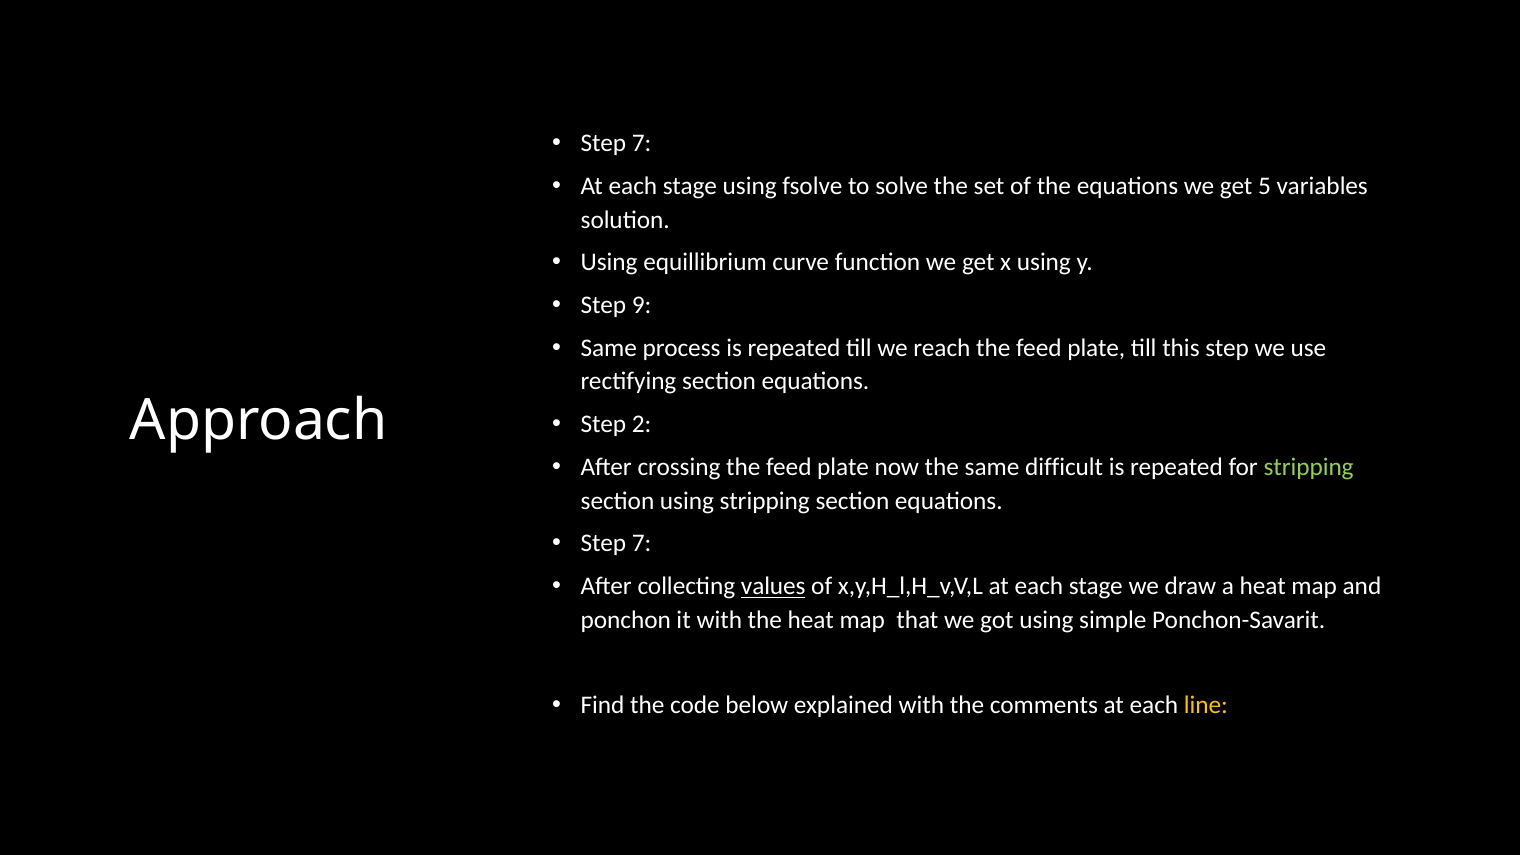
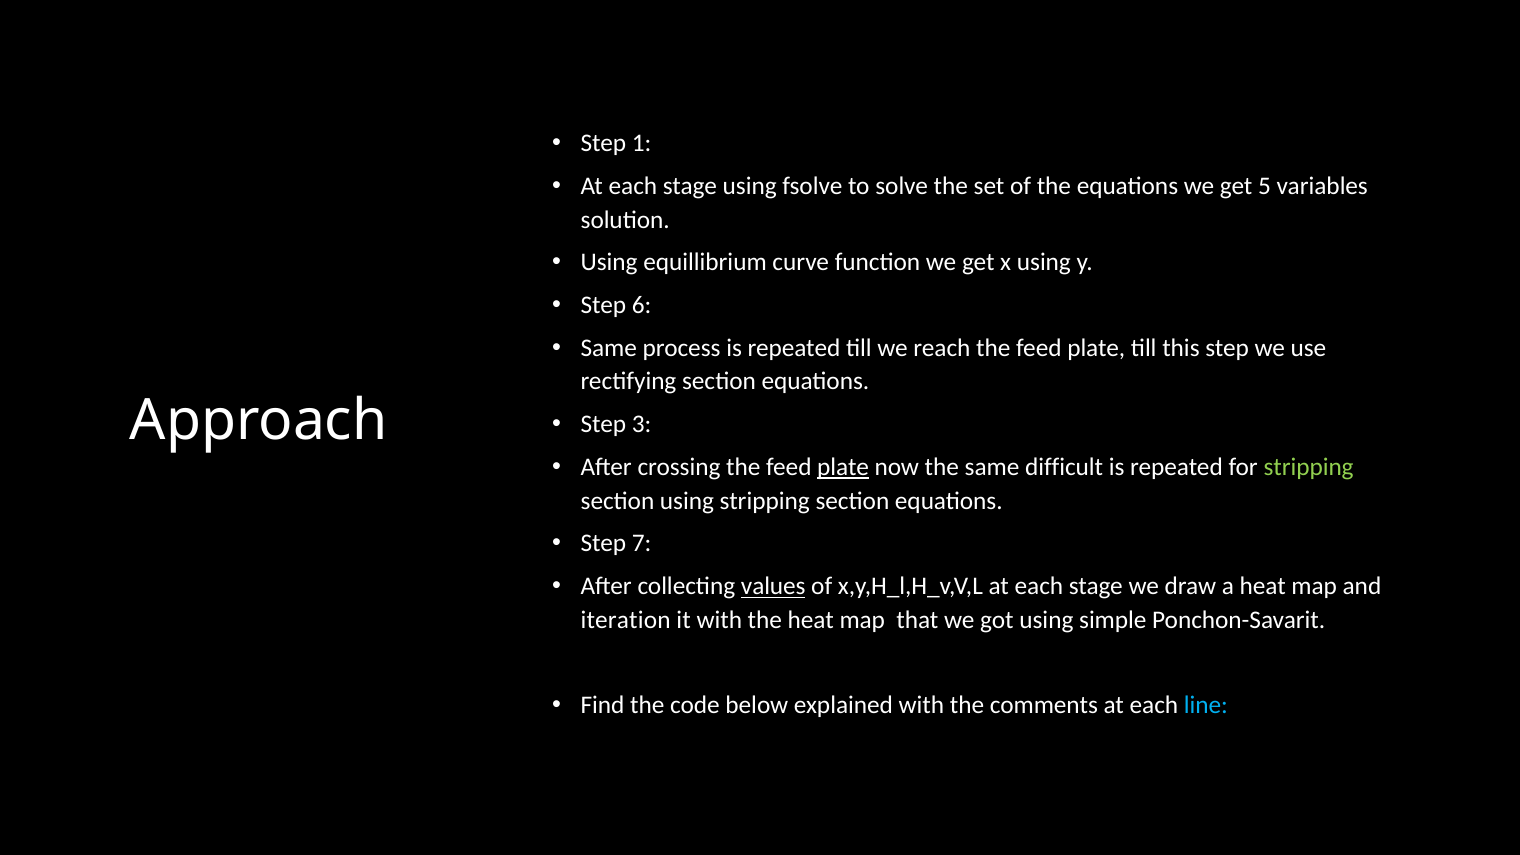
7: 7 -> 1 (642, 143)
9: 9 -> 6 (642, 305)
2: 2 -> 3 (642, 424)
plate underline: none -> present (843, 467)
ponchon: ponchon -> iteration (626, 620)
line colour: yellow -> light blue (1206, 705)
